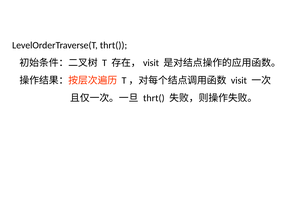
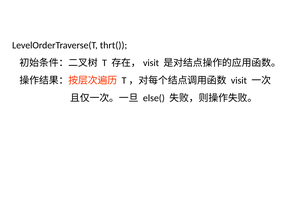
thrt(: thrt( -> else( (154, 98)
